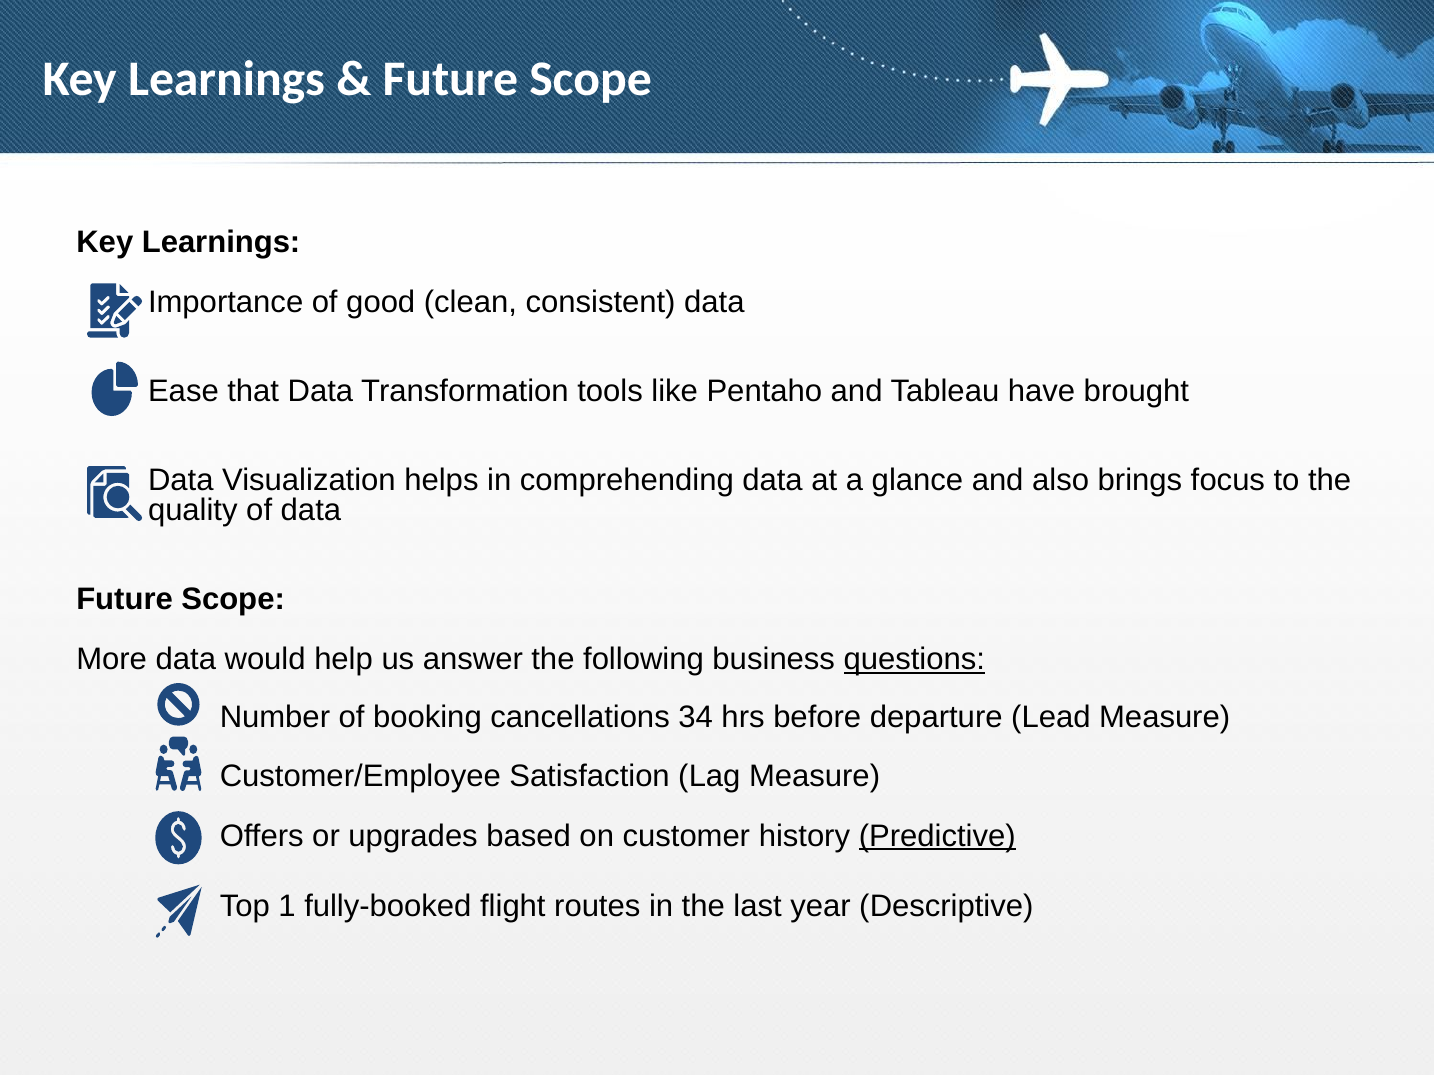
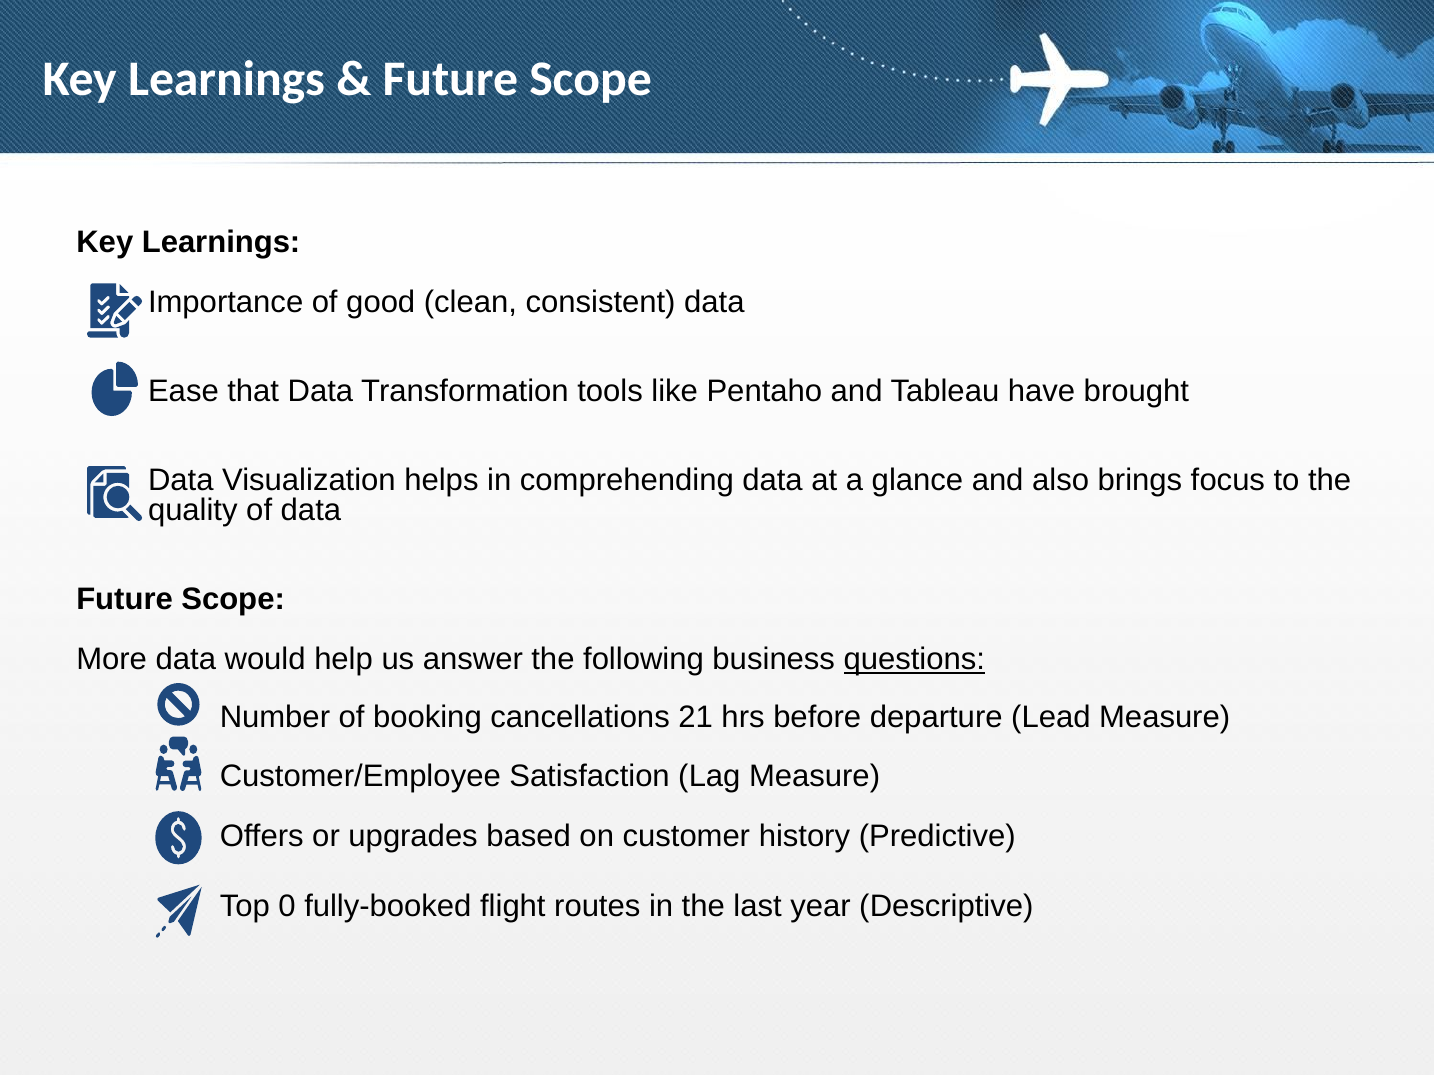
34: 34 -> 21 (696, 718)
Predictive underline: present -> none (937, 836)
1: 1 -> 0 (287, 907)
